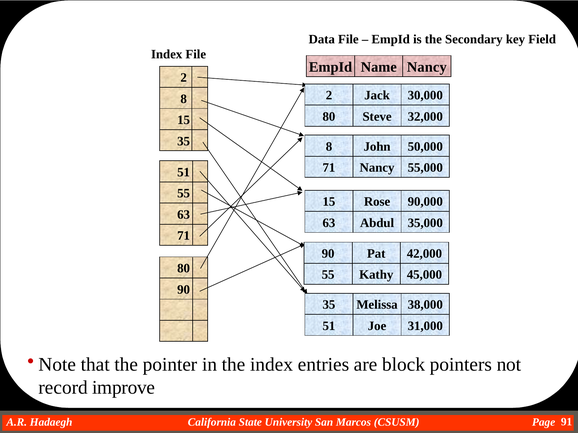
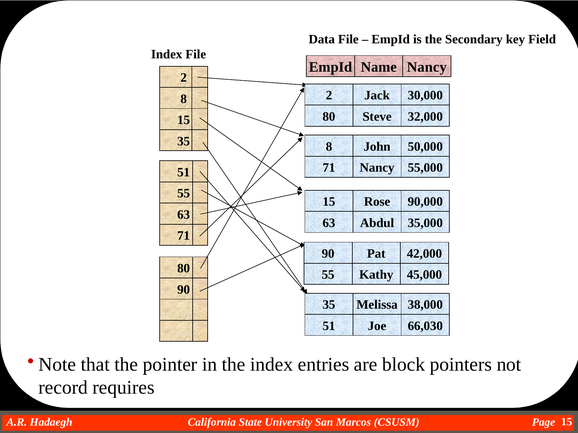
31,000: 31,000 -> 66,030 (425, 326)
improve: improve -> requires (124, 388)
91: 91 -> 15 (567, 422)
